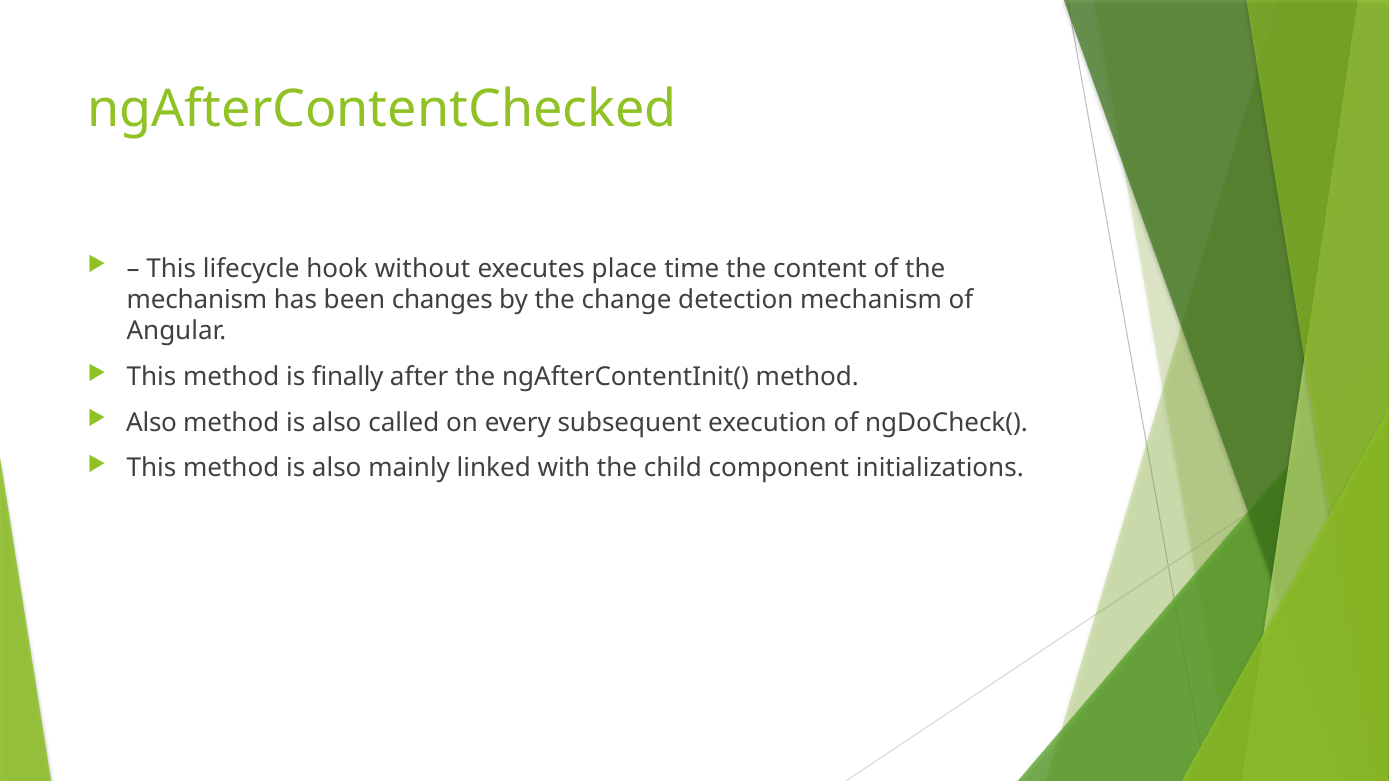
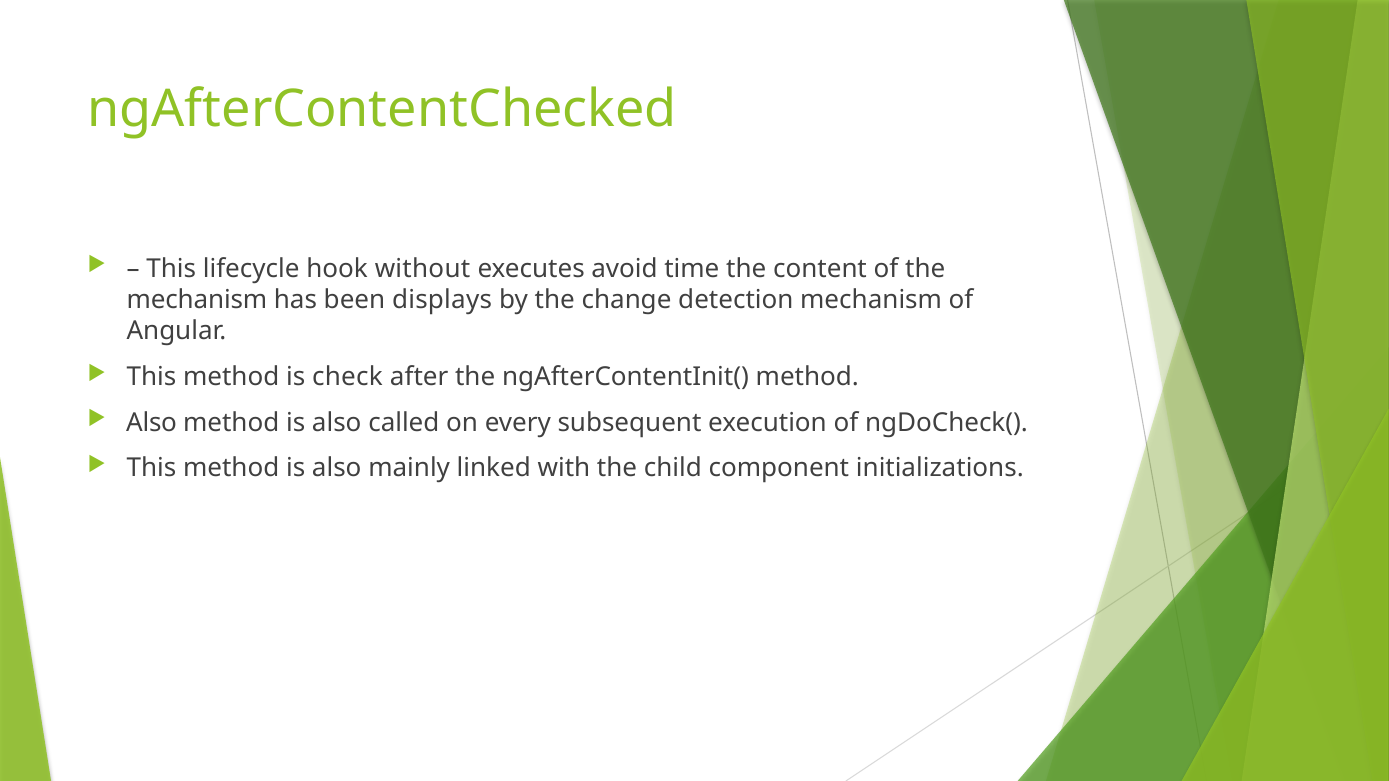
place: place -> avoid (625, 269)
changes: changes -> displays (442, 300)
finally: finally -> check (347, 377)
